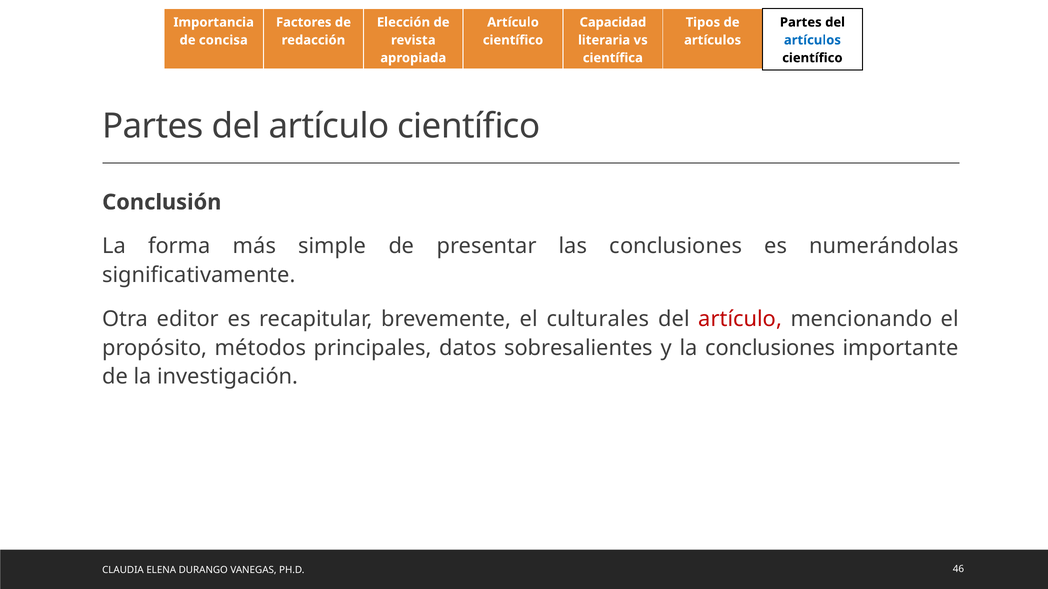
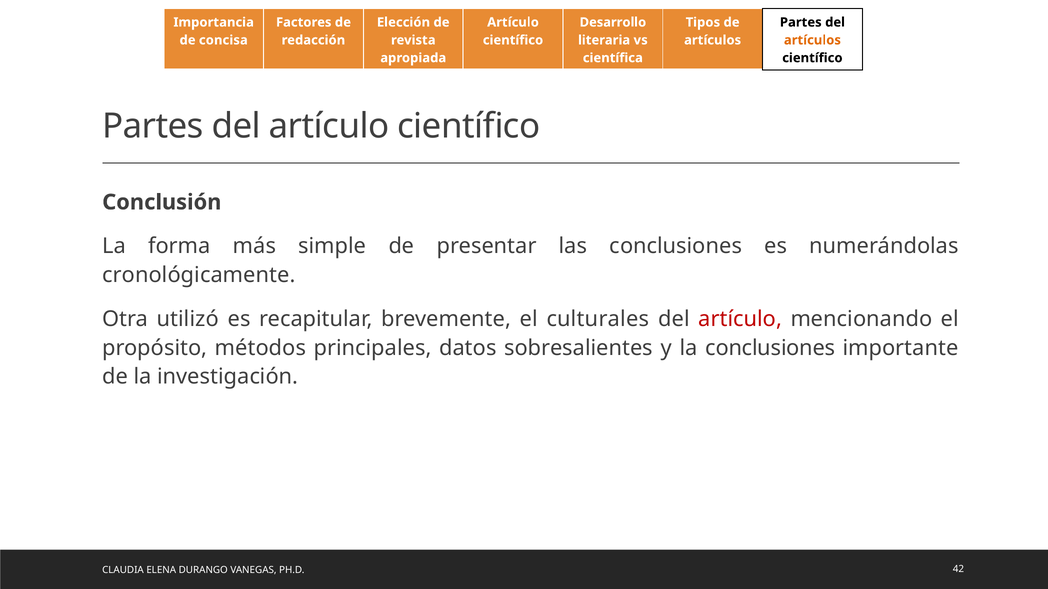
Capacidad: Capacidad -> Desarrollo (613, 22)
artículos colour: blue -> orange (812, 40)
significativamente: significativamente -> cronológicamente (199, 275)
editor: editor -> utilizó (188, 319)
46: 46 -> 42 (958, 570)
